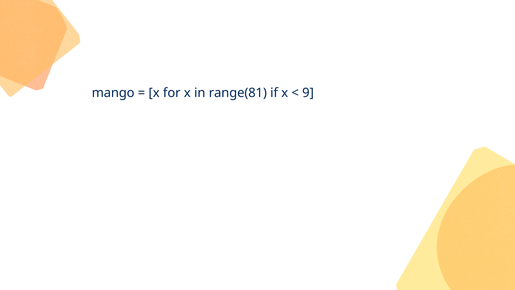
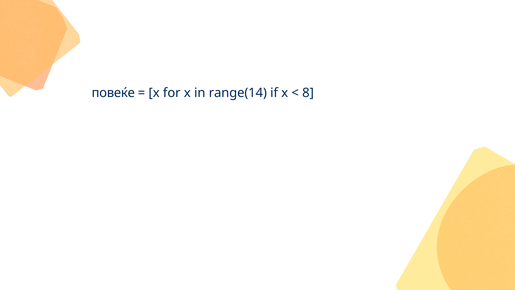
mango: mango -> повеќе (113, 93)
range(81: range(81 -> range(14 (238, 93)
9: 9 -> 8 (308, 93)
